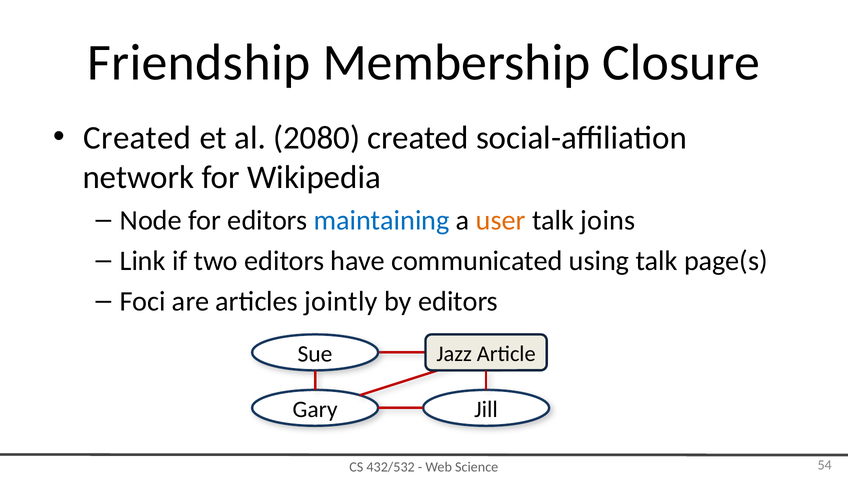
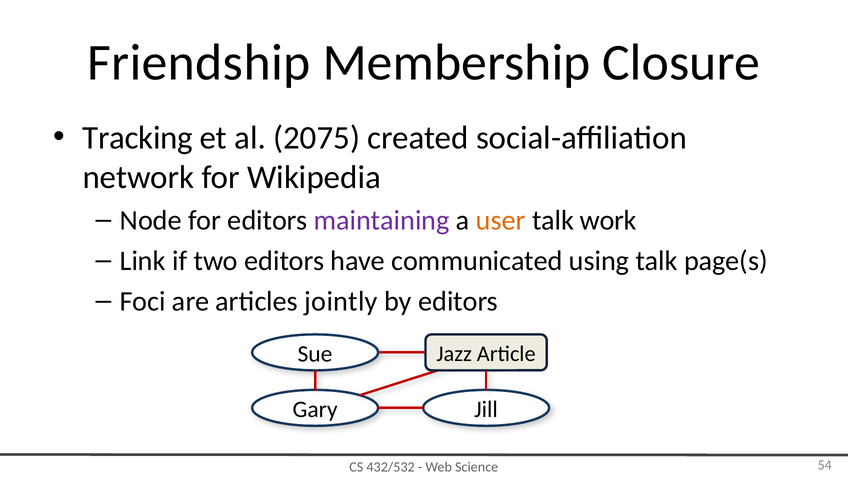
Created: Created -> Tracking (138, 138)
2080: 2080 -> 2075 (317, 138)
maintaining colour: blue -> purple (382, 220)
joins: joins -> work (608, 220)
